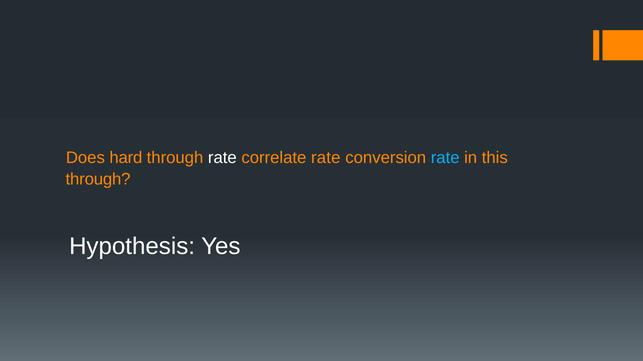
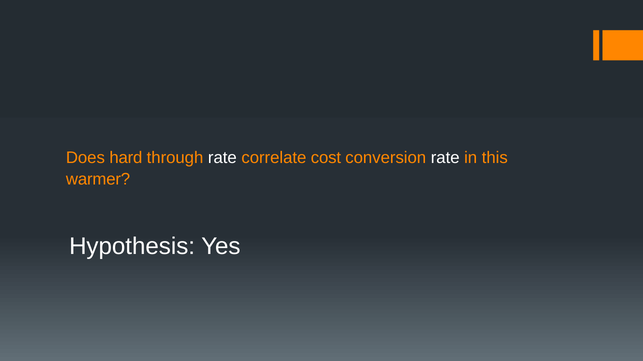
correlate rate: rate -> cost (326, 158)
rate colour: light blue -> white (445, 158)
through: through -> warmer (98, 180)
